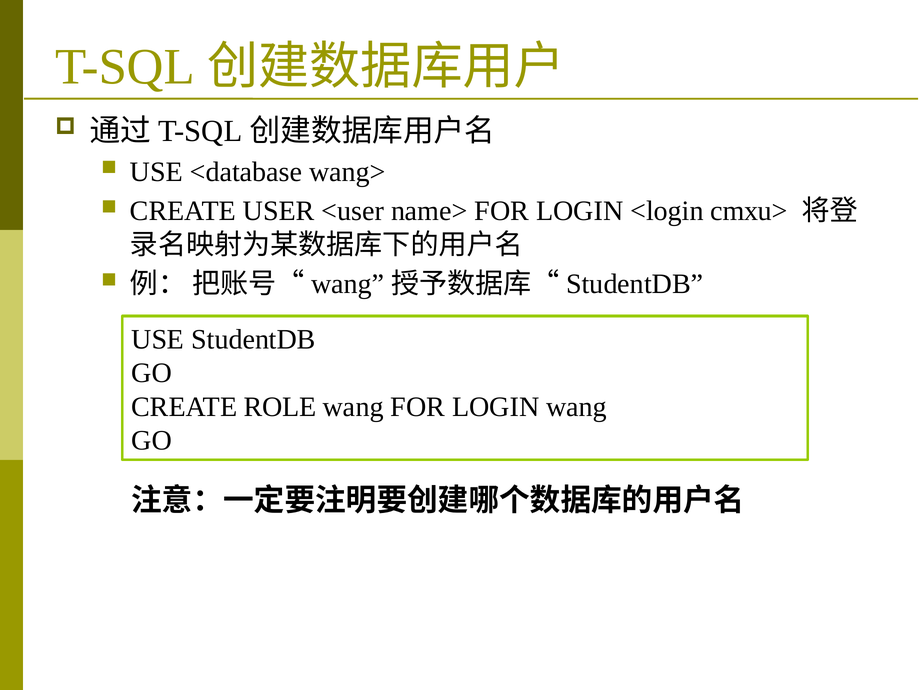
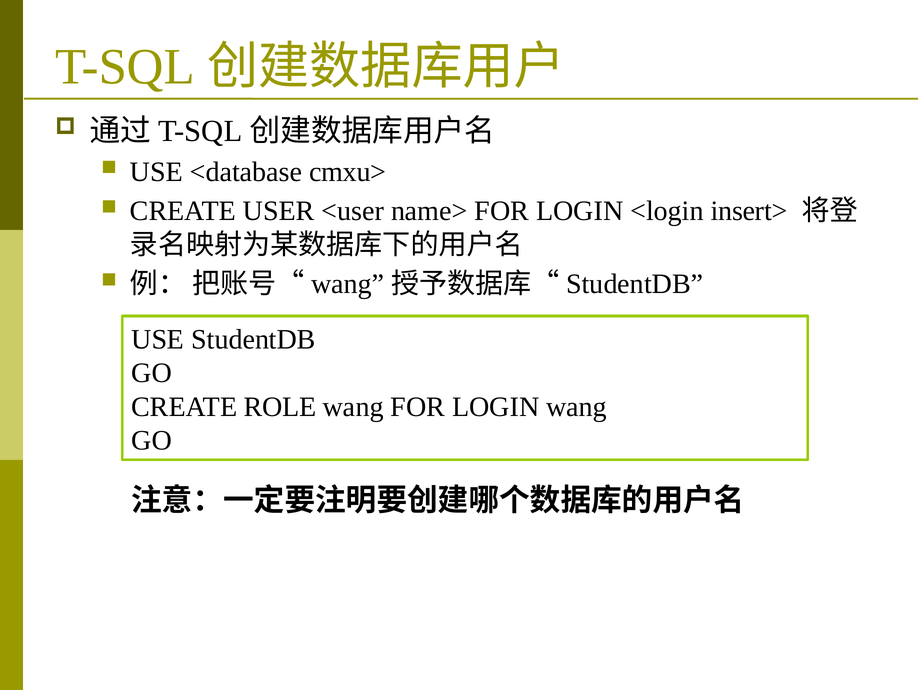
wang>: wang> -> cmxu> (348, 172)
cmxu>: cmxu> -> insert> (749, 211)
